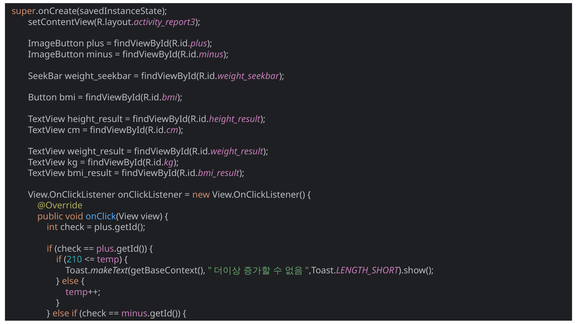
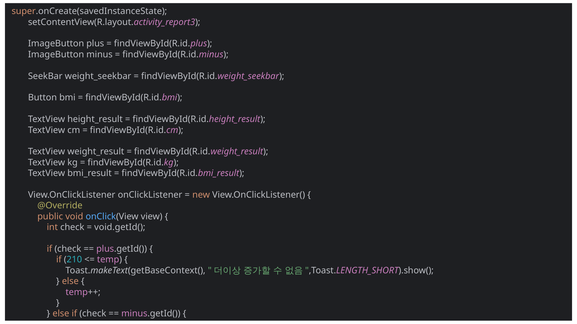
plus.getId(: plus.getId( -> void.getId( (120, 228)
